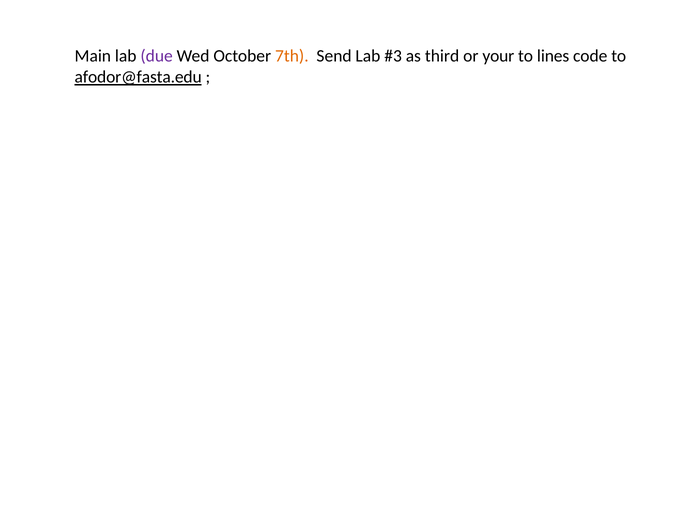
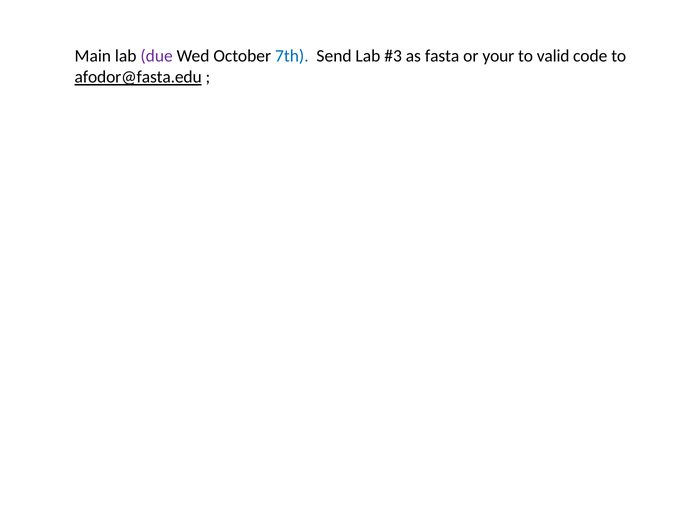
7th colour: orange -> blue (292, 56)
third: third -> fasta (442, 56)
lines: lines -> valid (553, 56)
